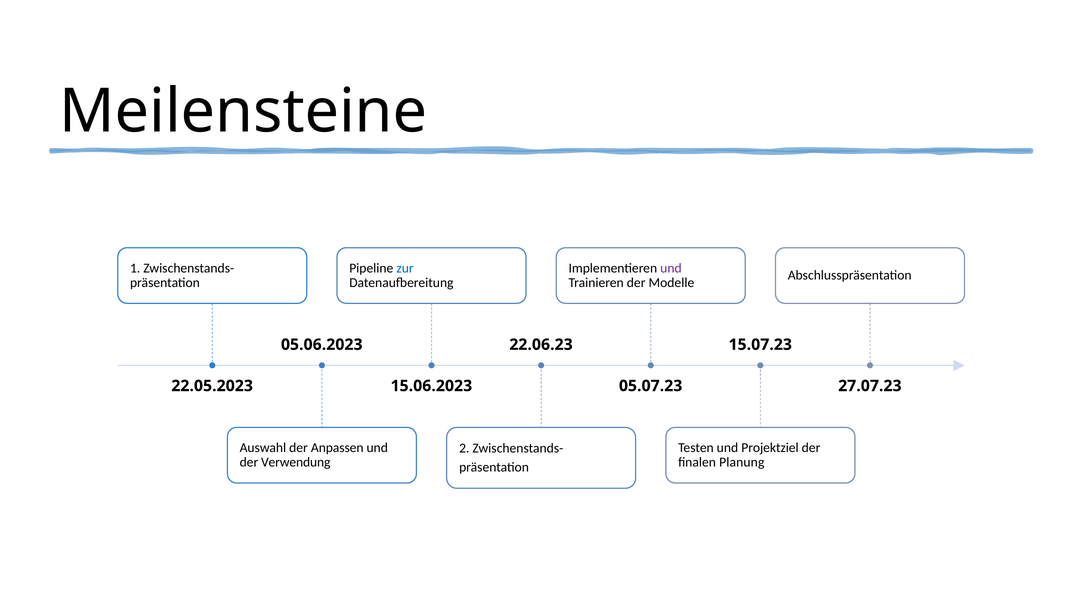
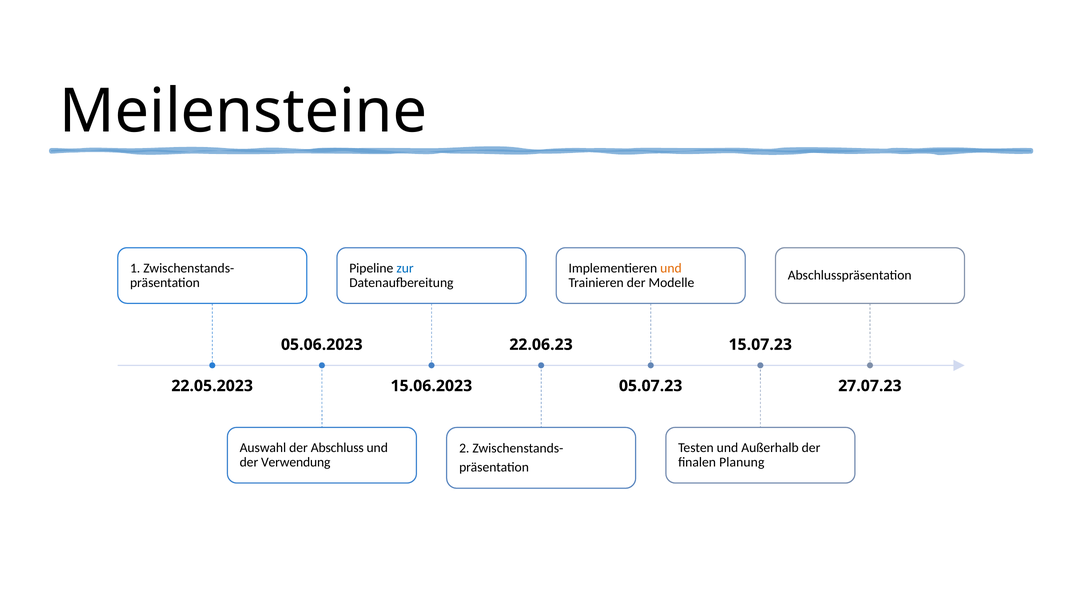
und colour: purple -> orange (671, 268)
Anpassen: Anpassen -> Abschluss (337, 448)
Projektziel: Projektziel -> Außerhalb (770, 448)
